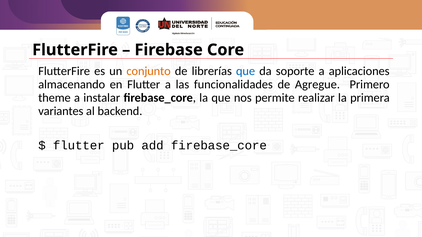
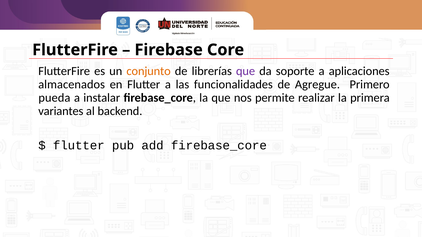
que colour: blue -> purple (246, 71)
almacenando: almacenando -> almacenados (72, 85)
theme: theme -> pueda (54, 98)
